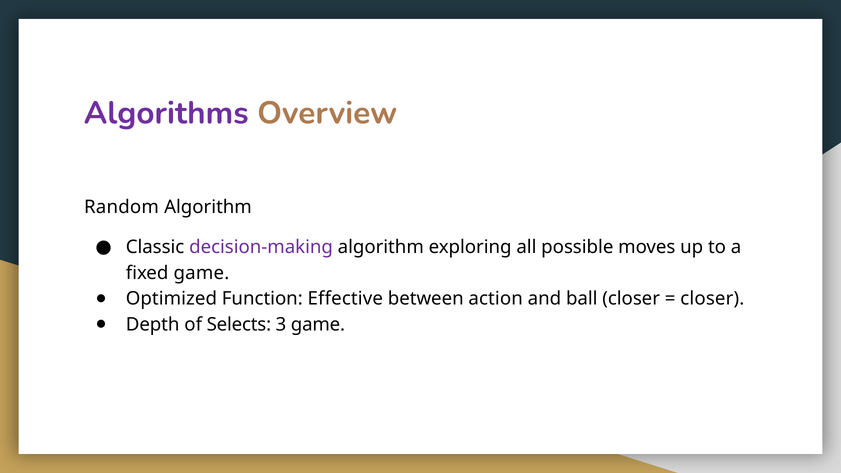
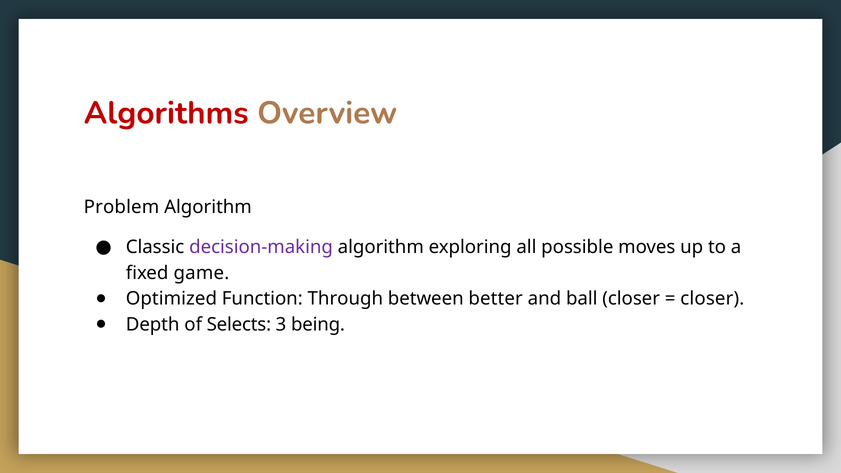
Algorithms colour: purple -> red (166, 113)
Random: Random -> Problem (121, 207)
Effective: Effective -> Through (345, 299)
action: action -> better (496, 299)
3 game: game -> being (318, 324)
